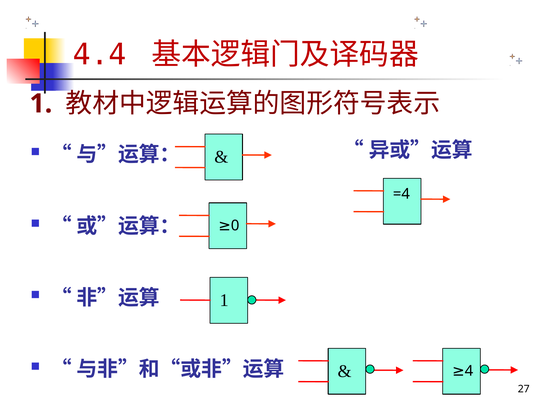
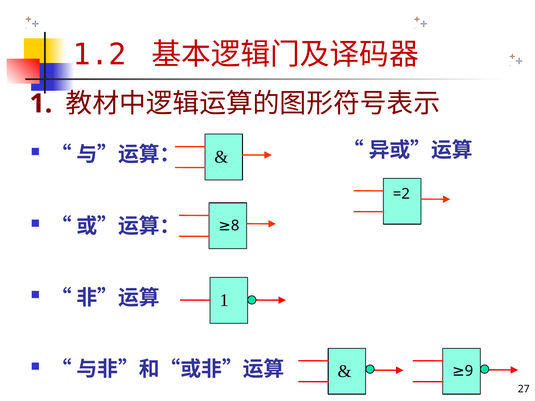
4.4: 4.4 -> 1.2 (100, 55)
=4: =4 -> =2 (401, 194)
0: 0 -> 8 (235, 226)
4: 4 -> 9 (469, 371)
